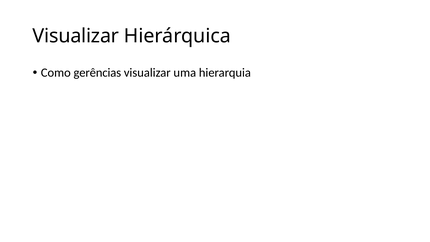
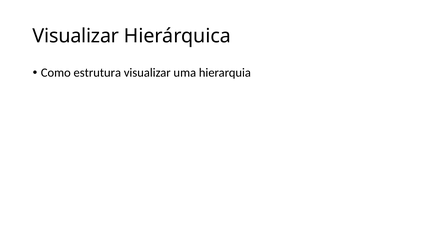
gerências: gerências -> estrutura (97, 73)
